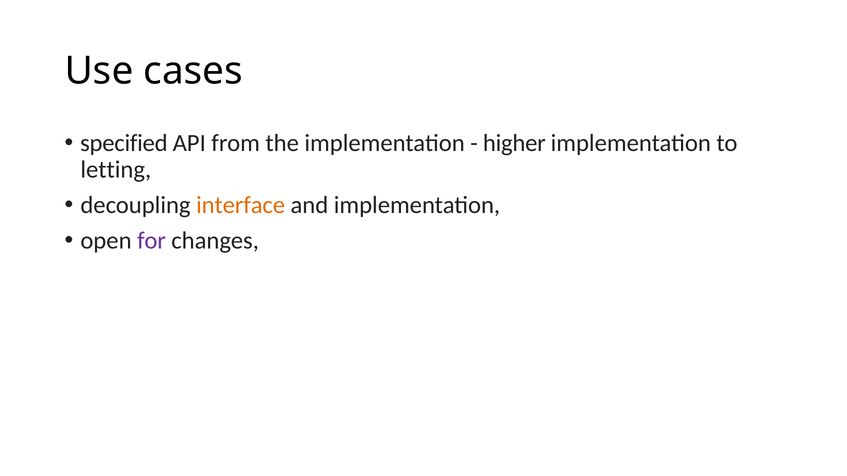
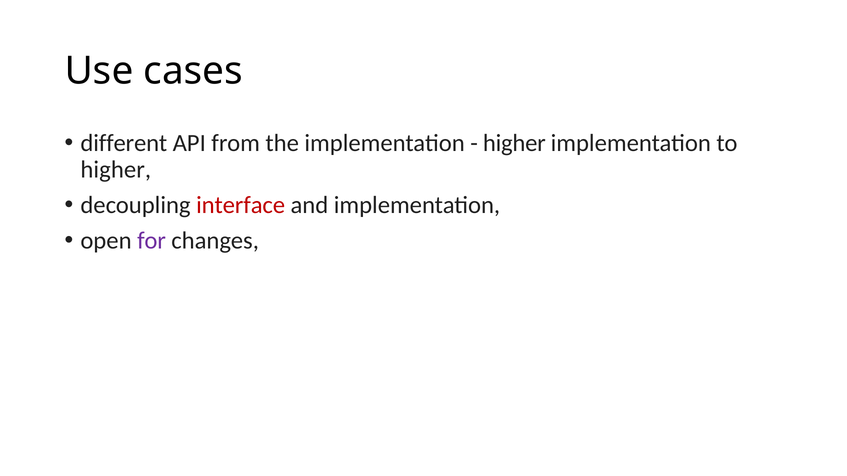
specified: specified -> different (124, 143)
letting: letting -> higher (116, 170)
interface colour: orange -> red (241, 205)
